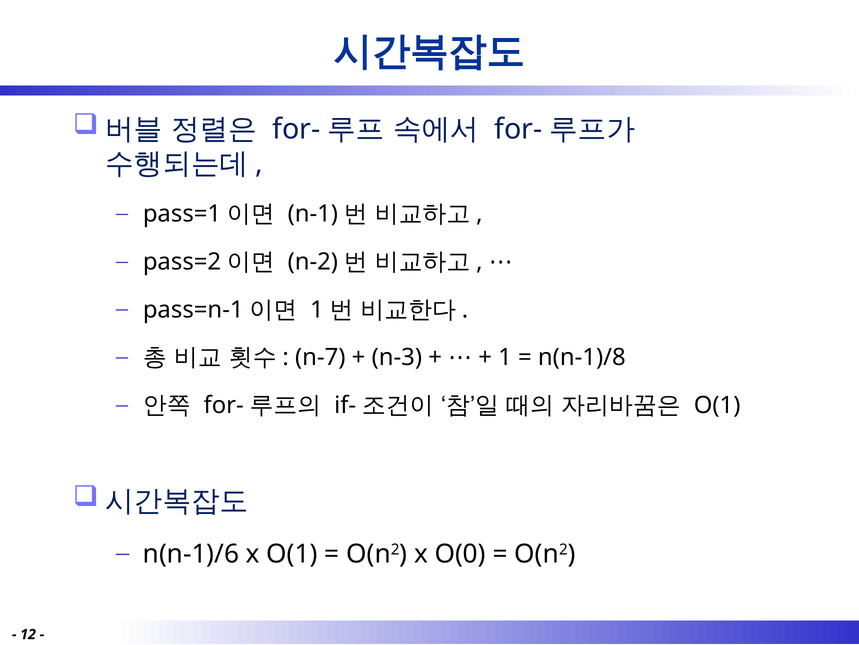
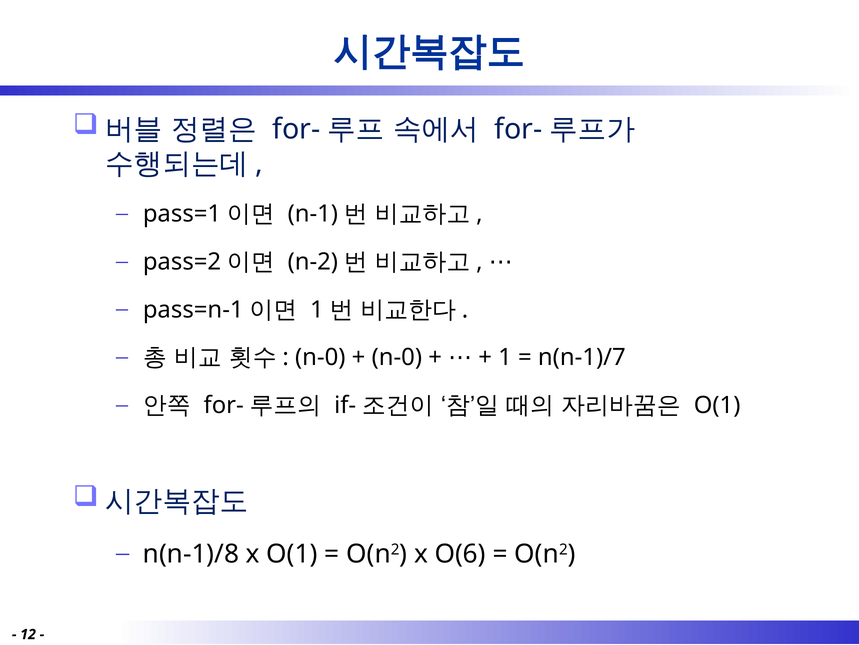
n-7: n-7 -> n-0 (320, 357)
n-3: n-3 -> n-0 (397, 357)
n(n-1)/8: n(n-1)/8 -> n(n-1)/7 (582, 357)
n(n-1)/6: n(n-1)/6 -> n(n-1)/8 (191, 553)
O(0: O(0 -> O(6 (460, 553)
